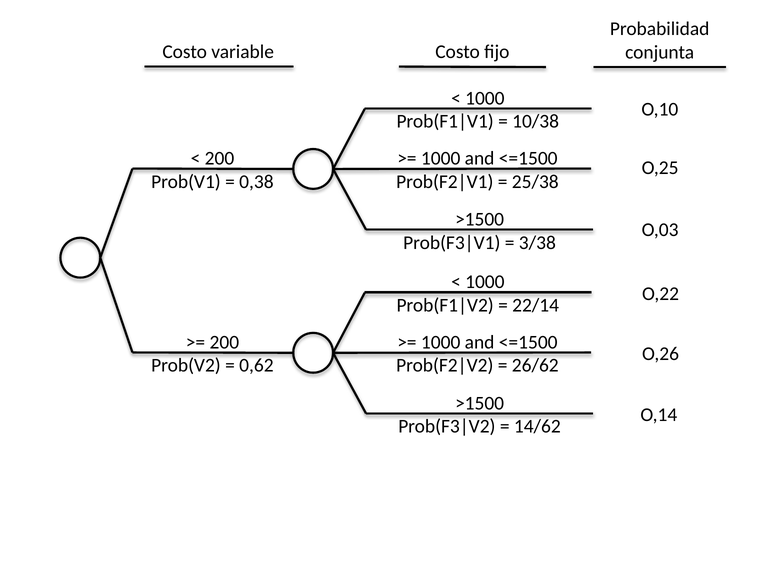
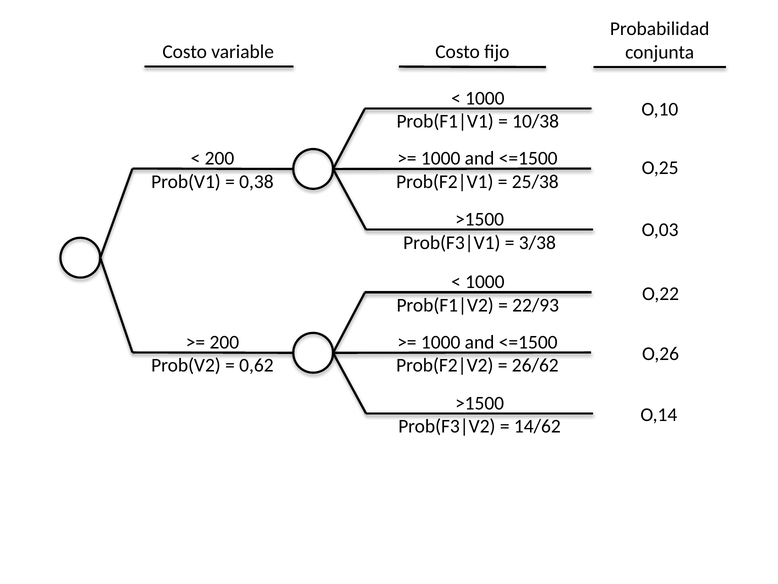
22/14: 22/14 -> 22/93 (536, 305)
